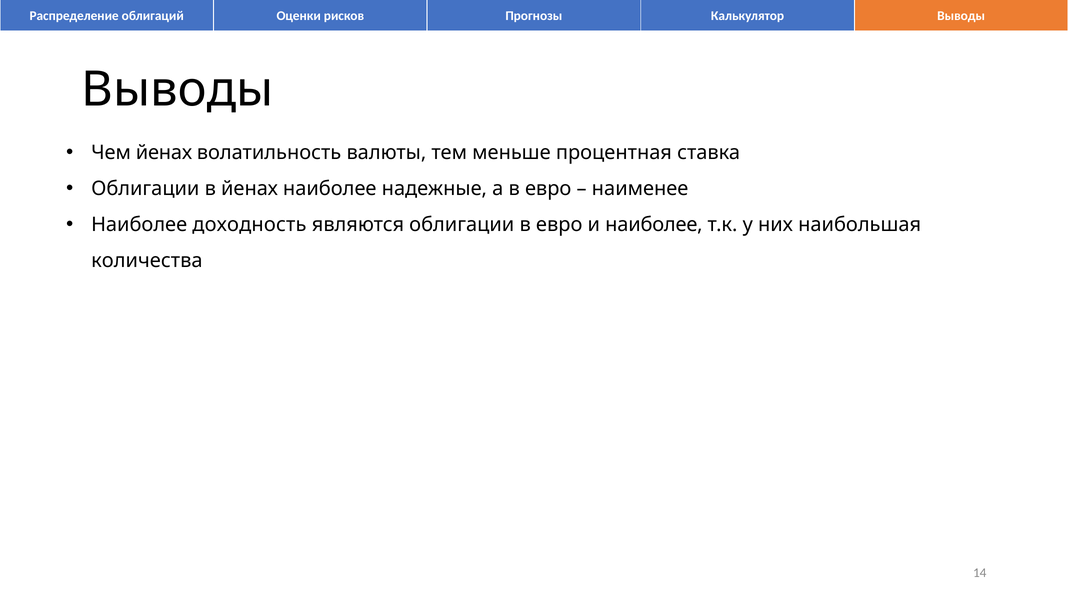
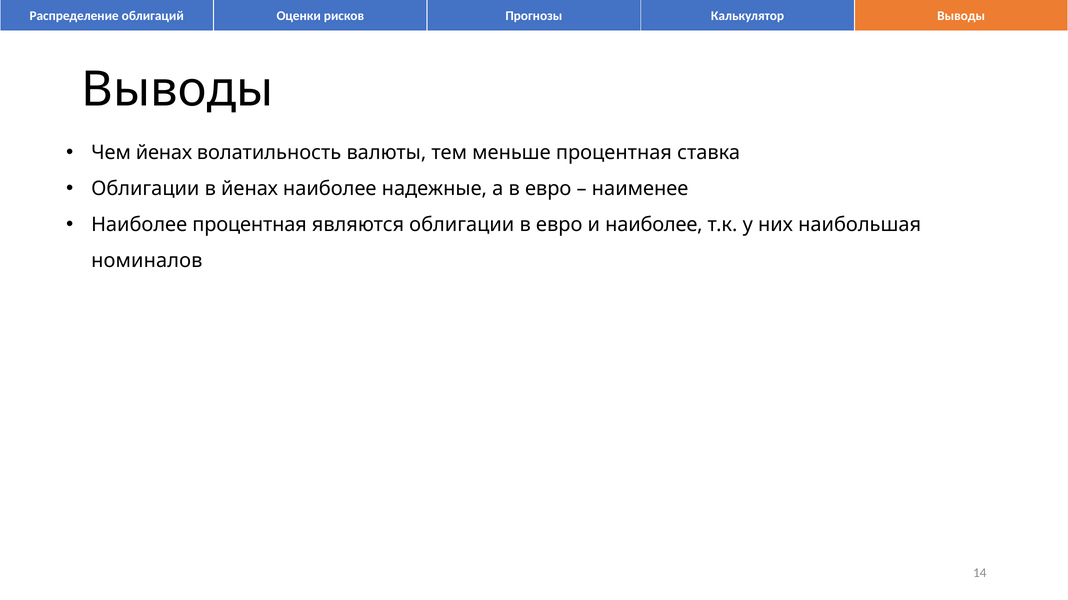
Наиболее доходность: доходность -> процентная (250, 225)
количества: количества -> номиналов (147, 261)
